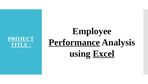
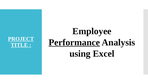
Excel underline: present -> none (104, 53)
